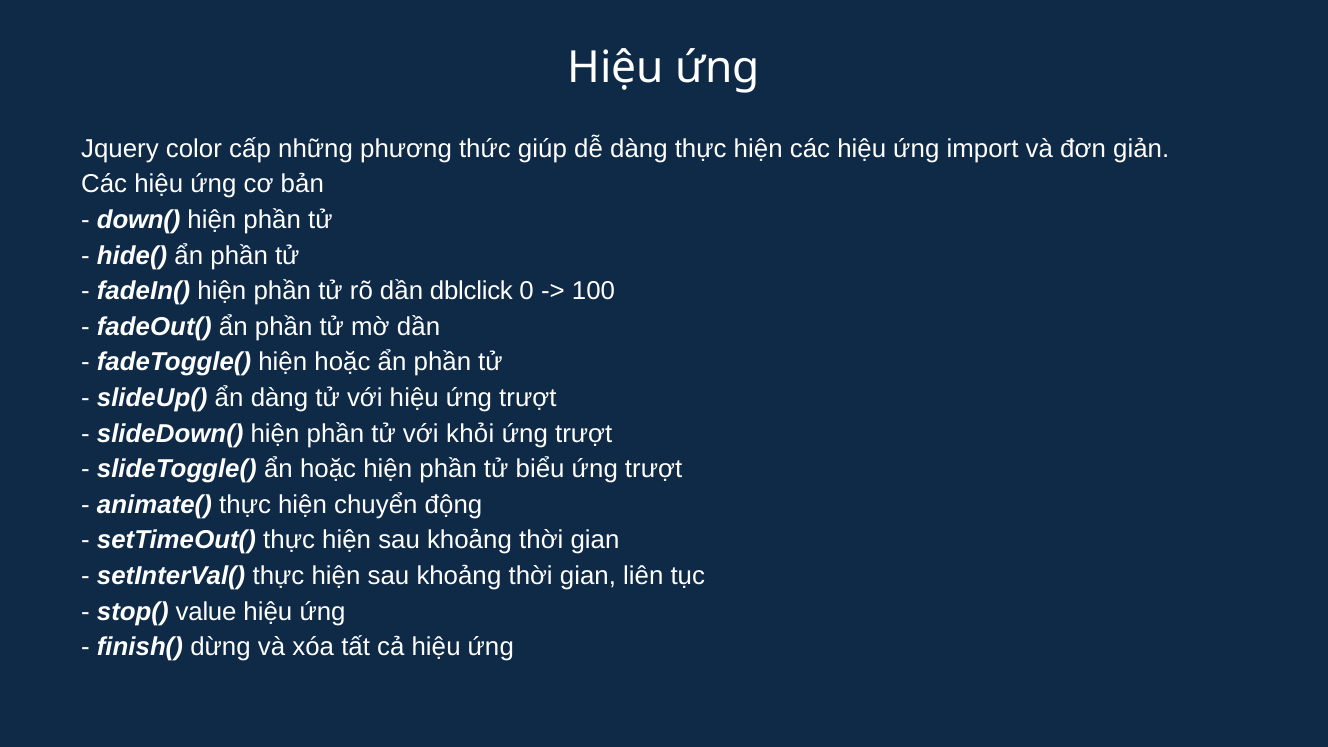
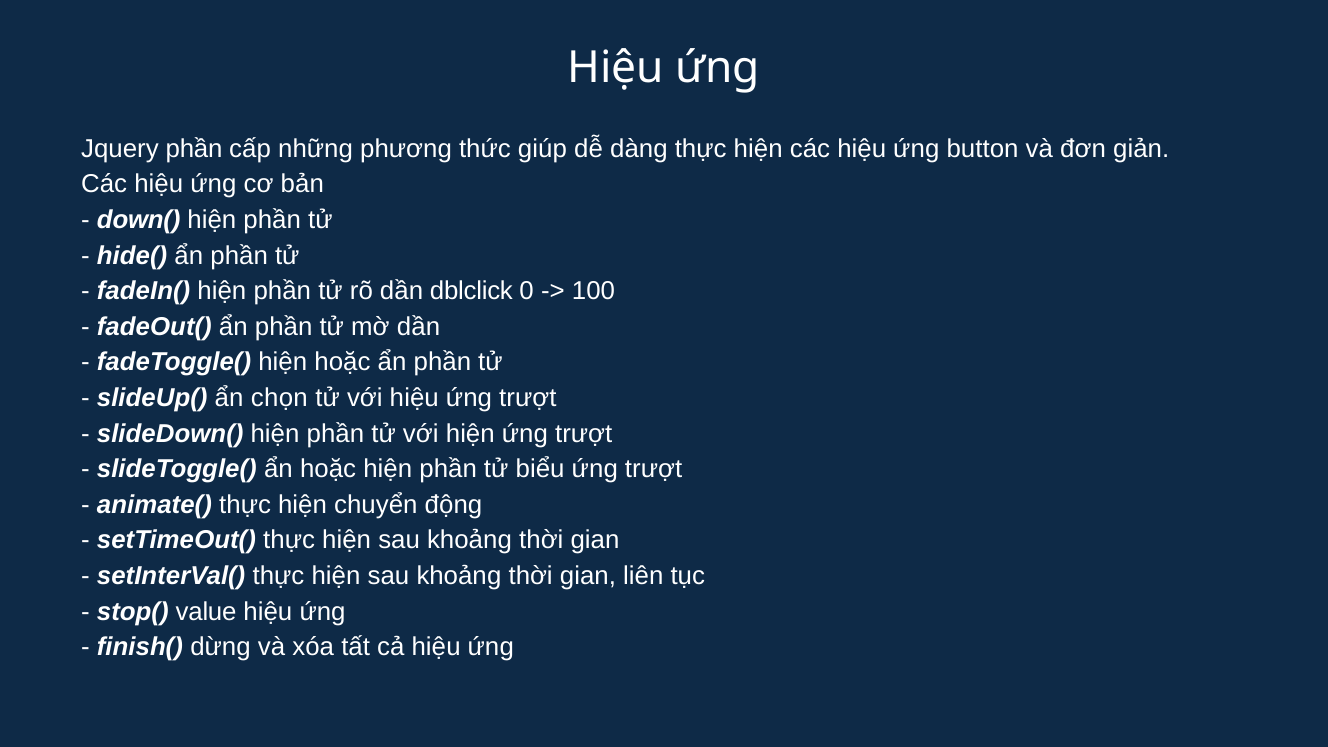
Jquery color: color -> phần (194, 149)
import: import -> button (983, 149)
ẩn dàng: dàng -> chọn (279, 398)
với khỏi: khỏi -> hiện (470, 434)
